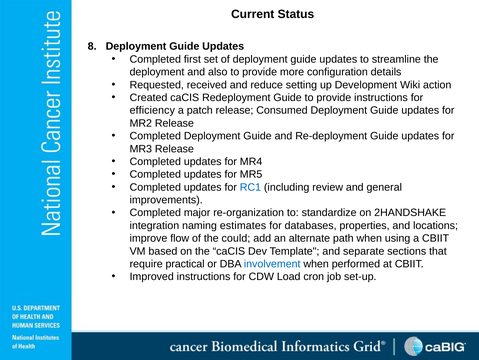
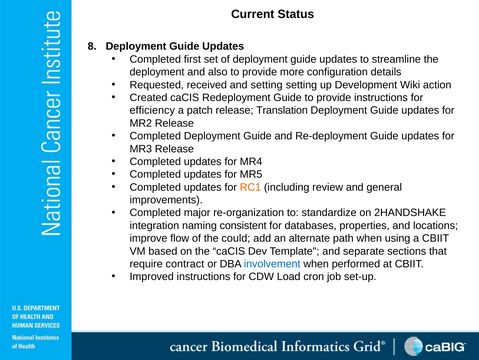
and reduce: reduce -> setting (267, 85)
Consumed: Consumed -> Translation (282, 110)
RC1 colour: blue -> orange (250, 187)
estimates: estimates -> consistent (243, 225)
practical: practical -> contract (185, 263)
